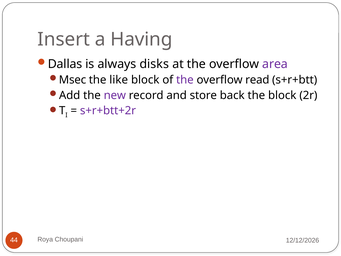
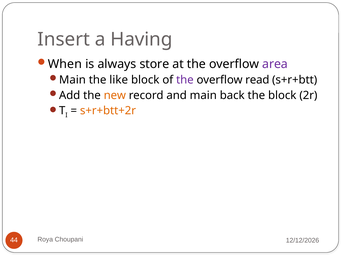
Dallas: Dallas -> When (65, 64)
disks: disks -> store (154, 64)
Msec: Msec -> Main (72, 80)
new colour: purple -> orange (115, 95)
and store: store -> main (203, 95)
s+r+btt+2r colour: purple -> orange (108, 111)
